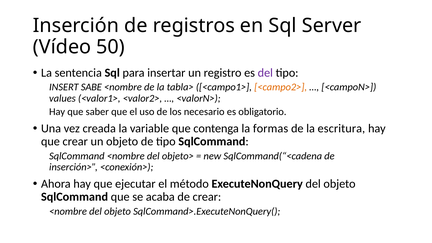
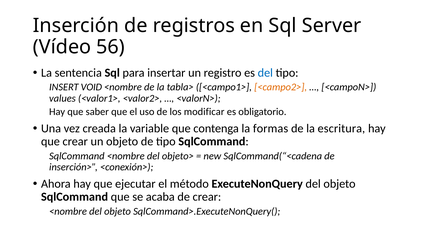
50: 50 -> 56 (111, 47)
del colour: purple -> blue (265, 73)
SABE: SABE -> VOID (91, 87)
necesario: necesario -> modificar (204, 112)
